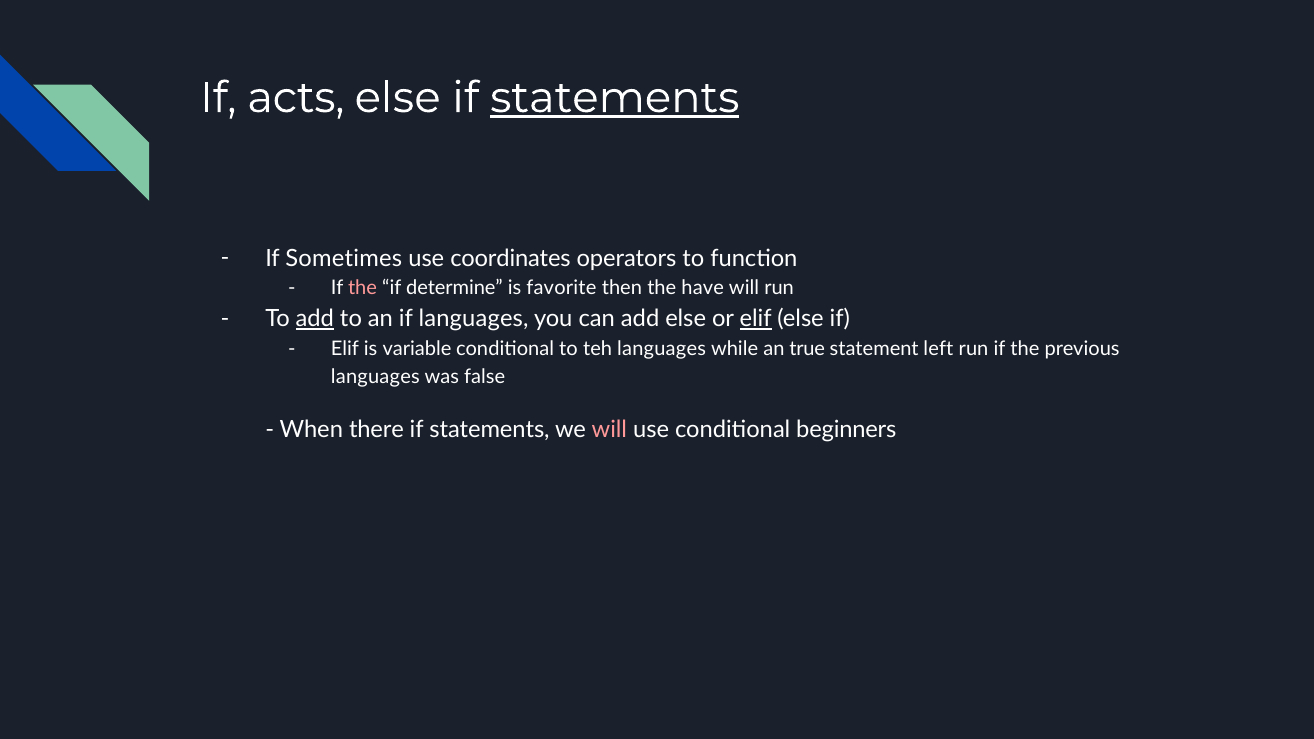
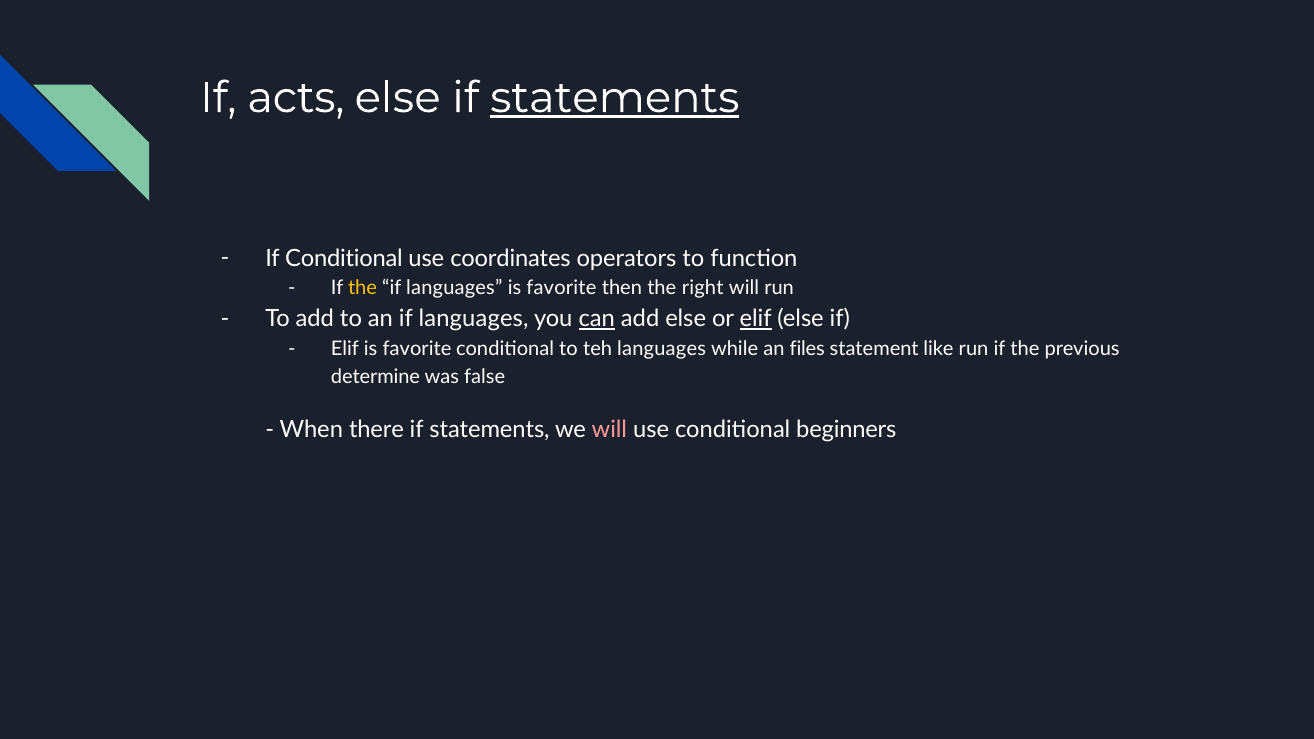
If Sometimes: Sometimes -> Conditional (344, 258)
the colour: pink -> yellow (363, 288)
determine: determine -> languages (454, 288)
have: have -> right (703, 288)
add underline: present -> none (315, 319)
can underline: none -> present (597, 319)
Elif is variable: variable -> favorite (417, 349)
true: true -> files (807, 349)
left: left -> like (939, 349)
languages: languages -> determine (376, 377)
